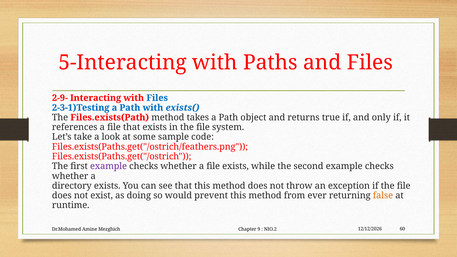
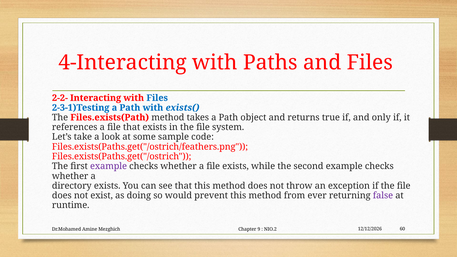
5-Interacting: 5-Interacting -> 4-Interacting (123, 63)
2-9-: 2-9- -> 2-2- (60, 98)
false colour: orange -> purple (383, 196)
